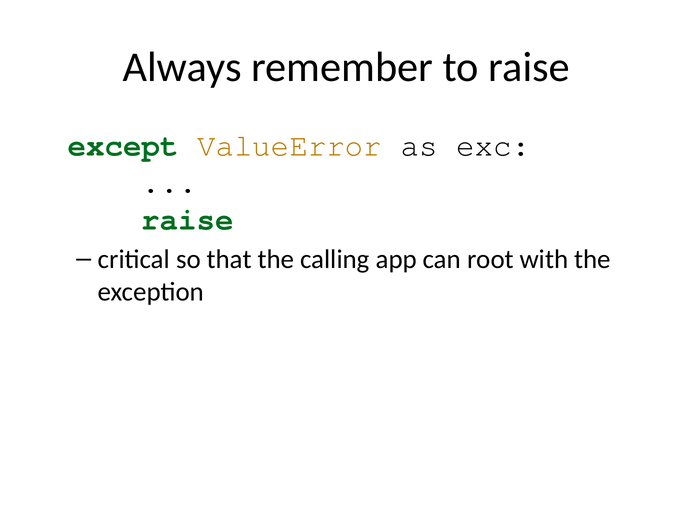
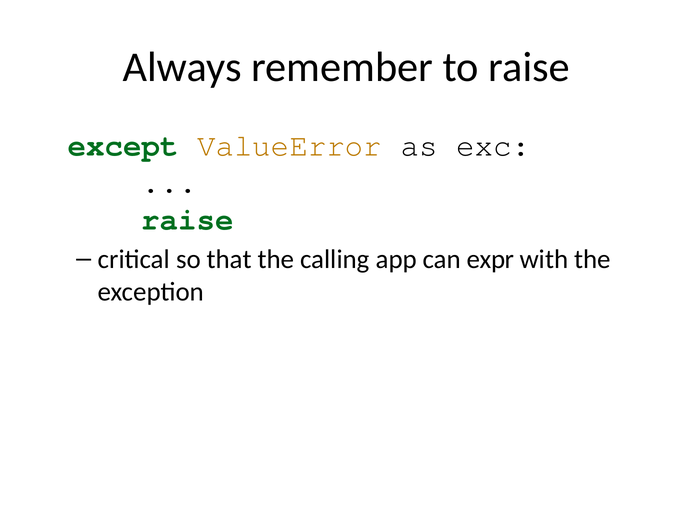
root: root -> expr (490, 259)
